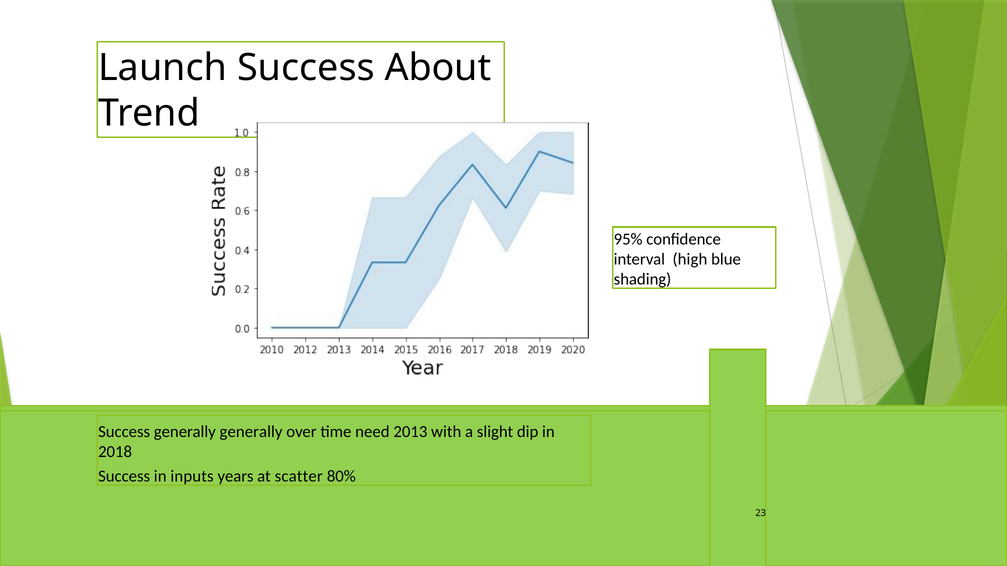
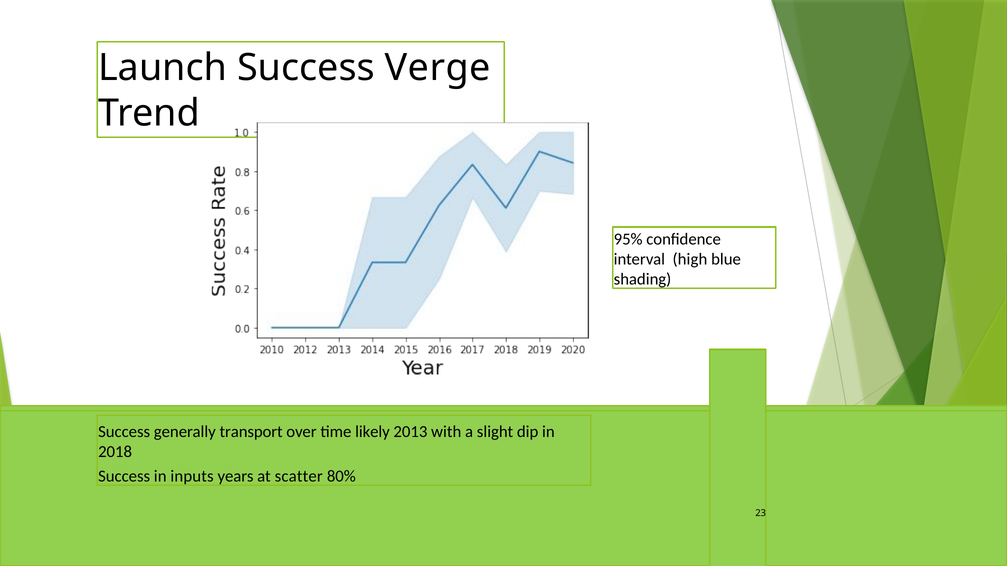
About: About -> Verge (438, 68)
generally generally: generally -> transport (251, 432)
need: need -> likely (373, 432)
